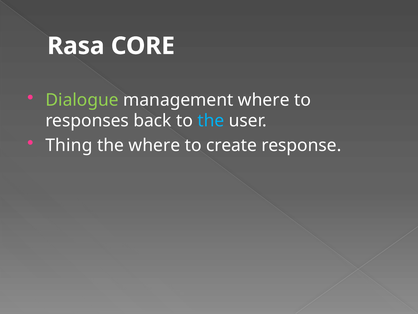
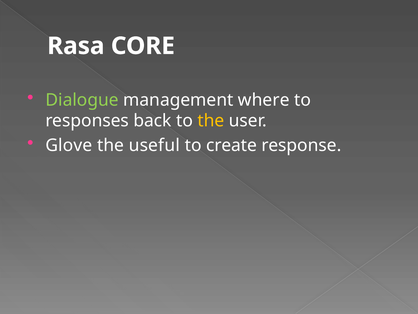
the colour: light blue -> yellow (211, 121)
Thing: Thing -> Glove (69, 145)
the where: where -> useful (154, 145)
